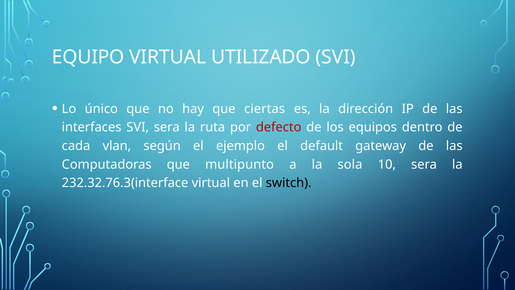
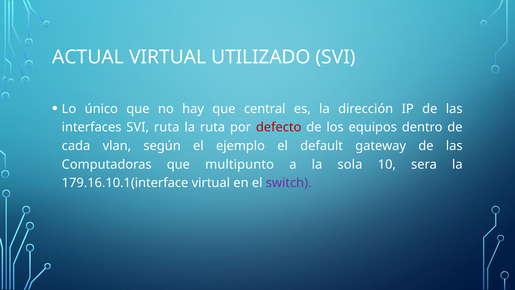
EQUIPO: EQUIPO -> ACTUAL (88, 57)
ciertas: ciertas -> central (265, 109)
SVI sera: sera -> ruta (167, 127)
232.32.76.3(interface: 232.32.76.3(interface -> 179.16.10.1(interface (125, 183)
switch colour: black -> purple (289, 183)
